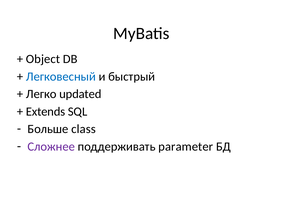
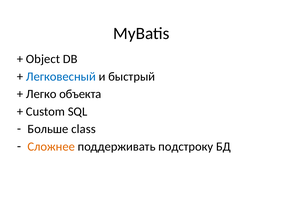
updated: updated -> объекта (80, 94)
Extends: Extends -> Custom (45, 112)
Сложнее colour: purple -> orange (51, 147)
parameter: parameter -> подстроку (186, 147)
